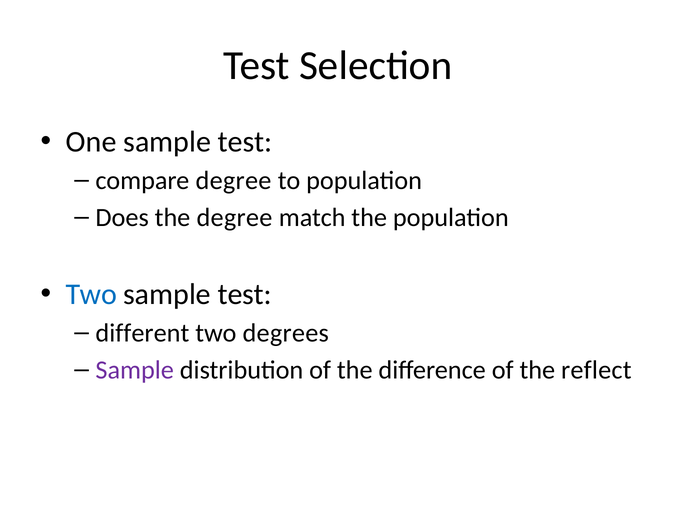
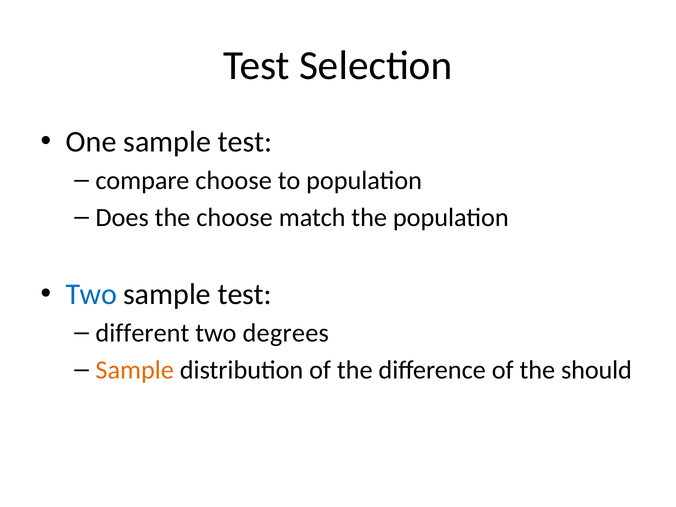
compare degree: degree -> choose (234, 181)
the degree: degree -> choose (235, 217)
Sample colour: purple -> orange (135, 370)
reflect: reflect -> should (597, 370)
